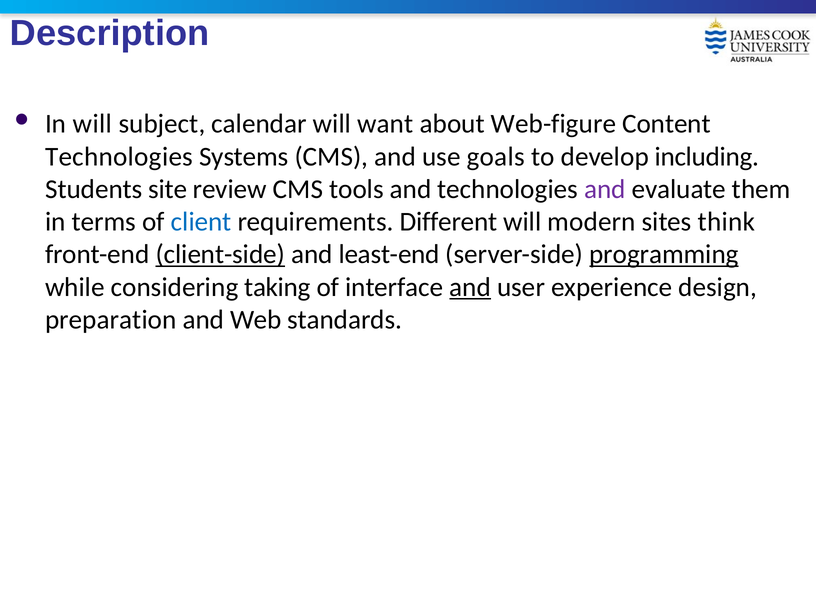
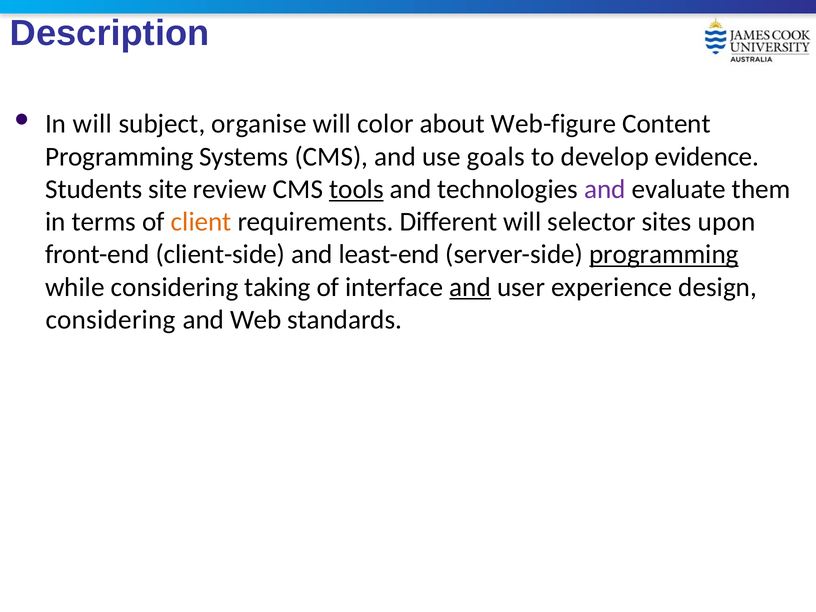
calendar: calendar -> organise (259, 124)
want: want -> color (385, 124)
Technologies: Technologies -> Programming (119, 157)
including: including -> evidence (707, 157)
tools underline: none -> present (356, 189)
client colour: blue -> orange (201, 222)
modern: modern -> selector (592, 222)
think: think -> upon (727, 222)
client-side underline: present -> none (220, 254)
preparation: preparation -> considering (111, 320)
